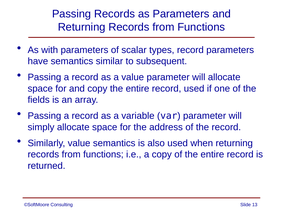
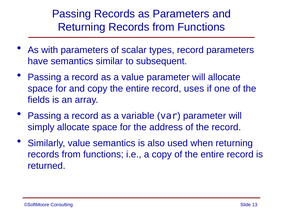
record used: used -> uses (194, 89)
